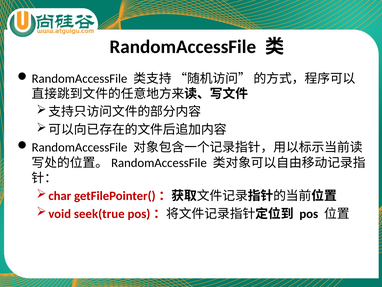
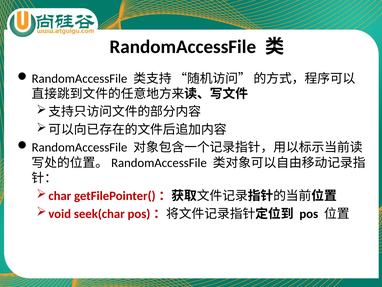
seek(true: seek(true -> seek(char (99, 213)
